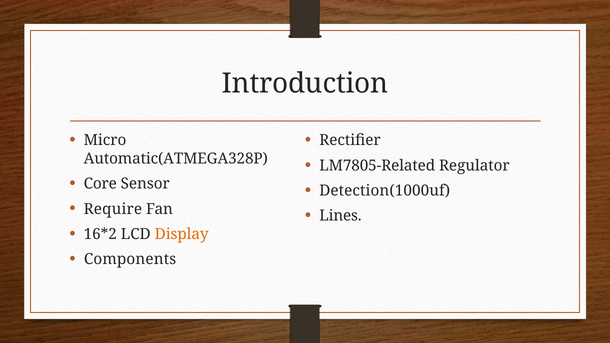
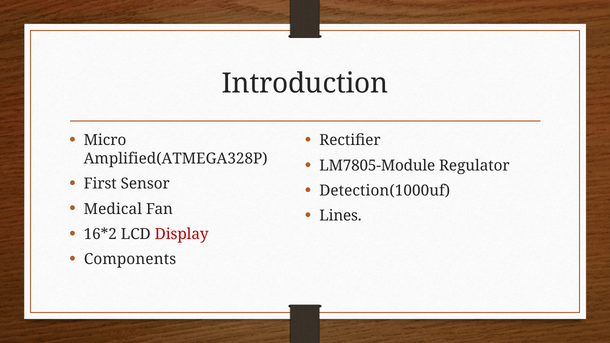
Automatic(ATMEGA328P: Automatic(ATMEGA328P -> Amplified(ATMEGA328P (176, 159)
LM7805-Related: LM7805-Related -> LM7805-Module (377, 166)
Core: Core -> First (100, 184)
Require: Require -> Medical (113, 209)
Display colour: orange -> red (182, 234)
